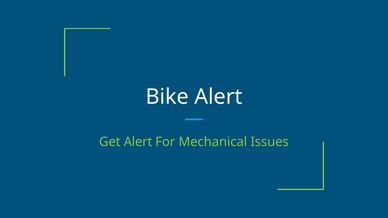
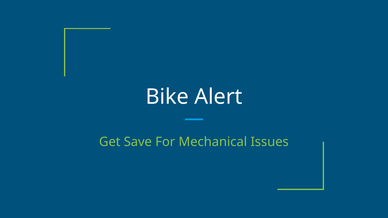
Get Alert: Alert -> Save (138, 142)
